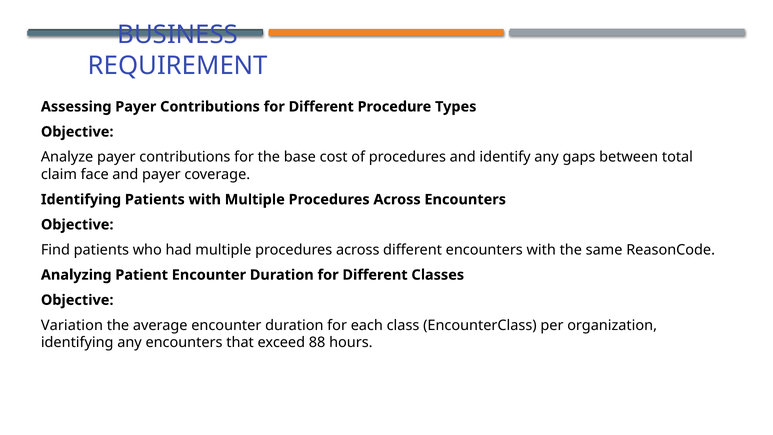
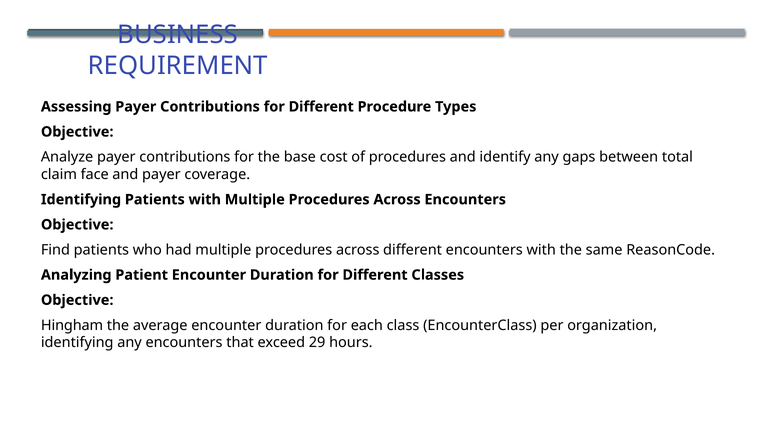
Variation: Variation -> Hingham (72, 325)
88: 88 -> 29 (317, 342)
